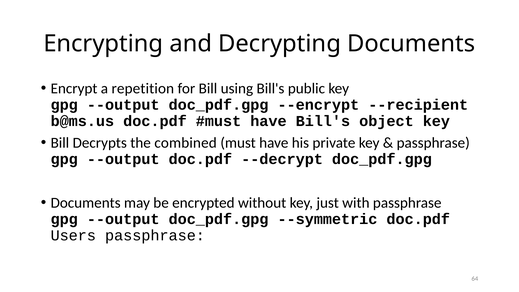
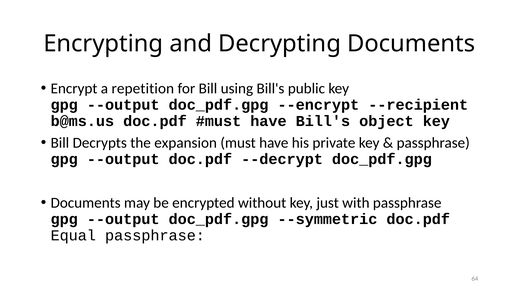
combined: combined -> expansion (186, 143)
Users: Users -> Equal (73, 235)
